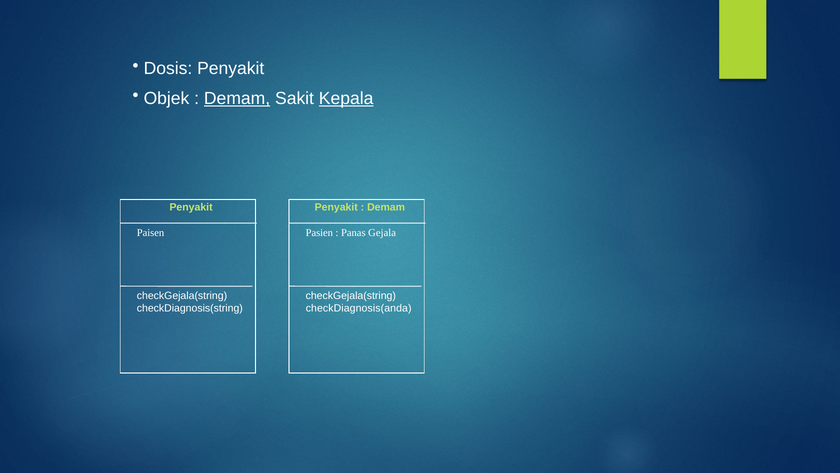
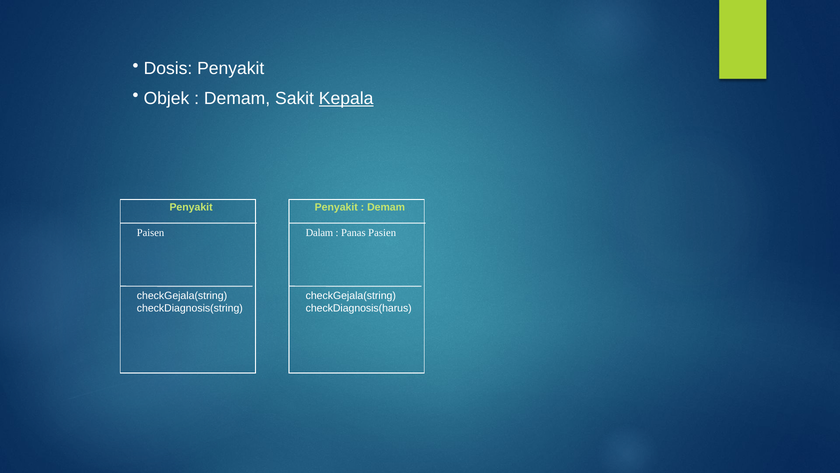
Demam underline: present -> none (237, 98)
Pasien: Pasien -> Dalam (319, 232)
Gejala: Gejala -> Pasien (382, 232)
checkDiagnosis(anda: checkDiagnosis(anda -> checkDiagnosis(harus (359, 308)
